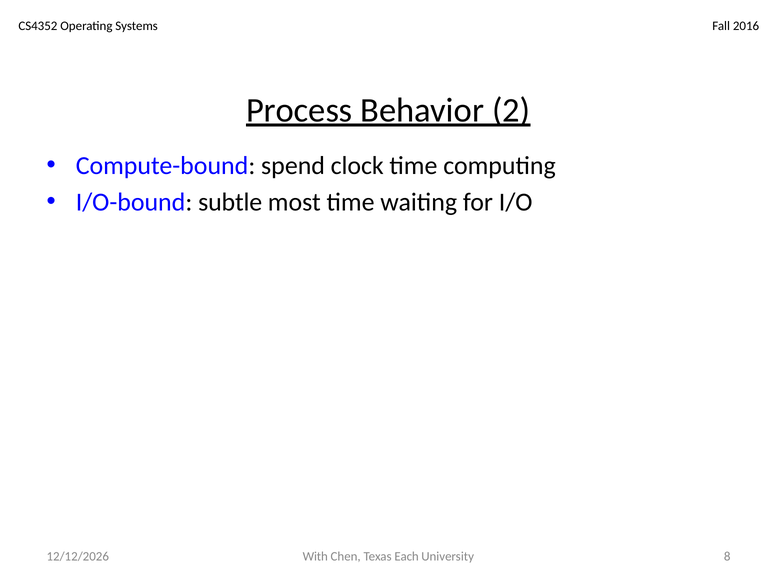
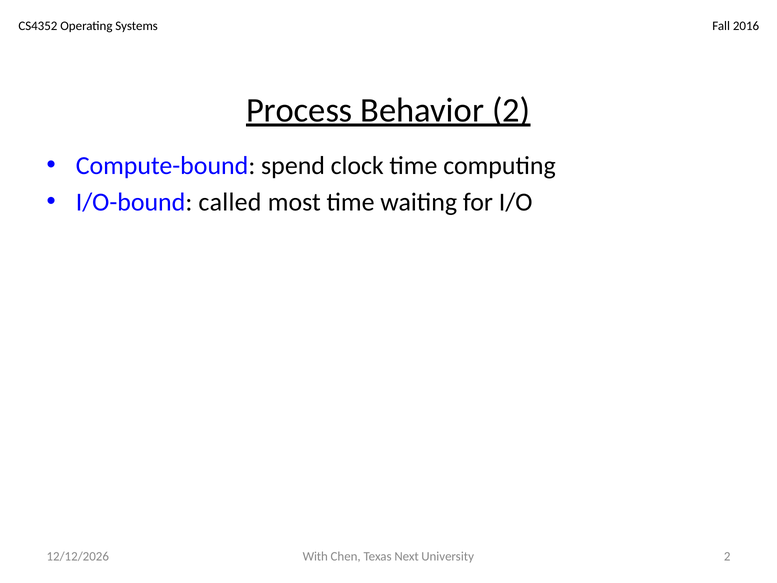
subtle: subtle -> called (230, 202)
Each: Each -> Next (407, 556)
University 8: 8 -> 2 (727, 556)
